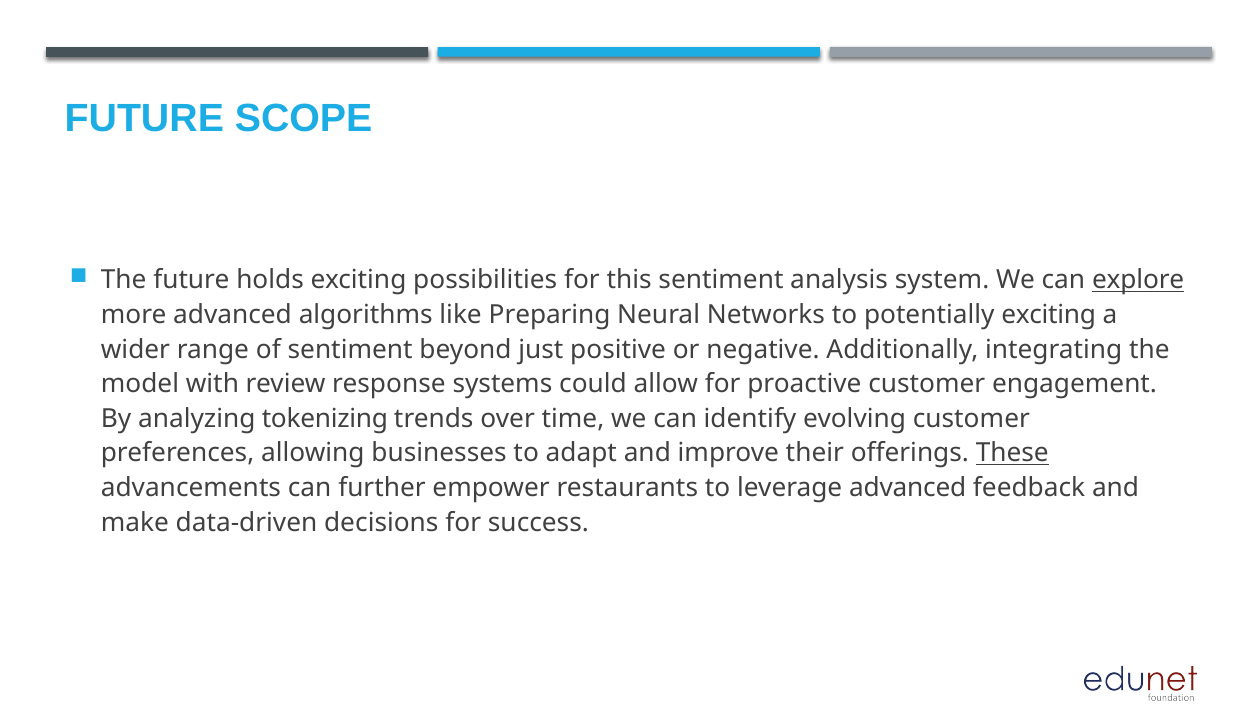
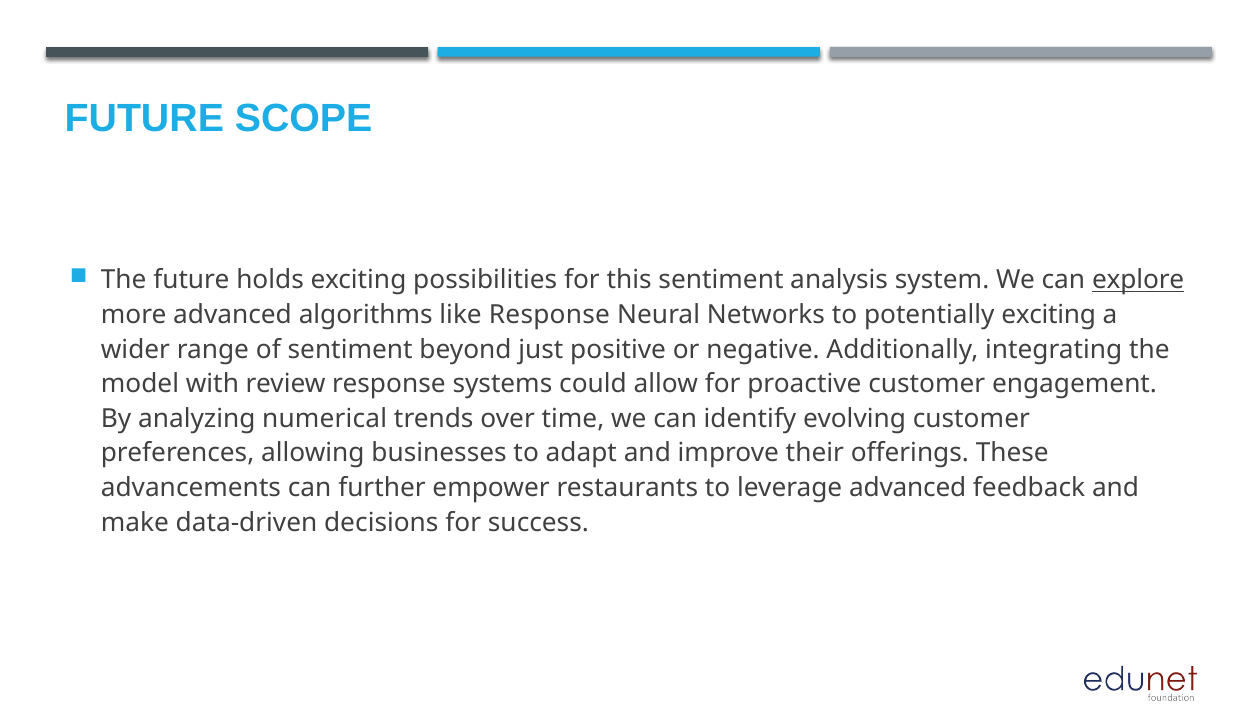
like Preparing: Preparing -> Response (549, 315)
tokenizing: tokenizing -> numerical (325, 418)
These underline: present -> none (1012, 453)
